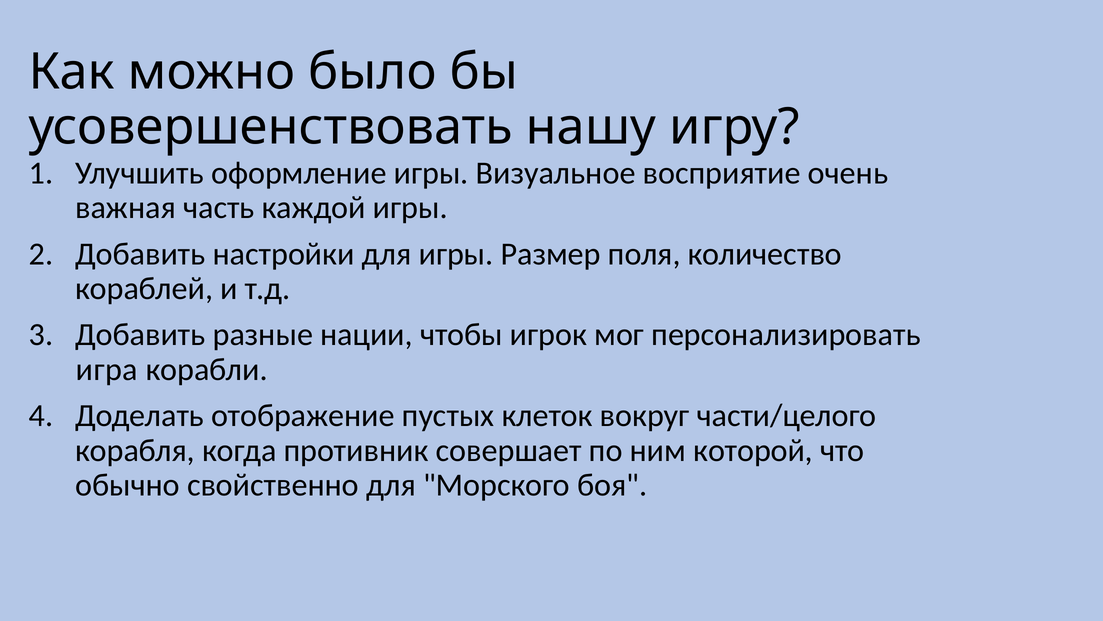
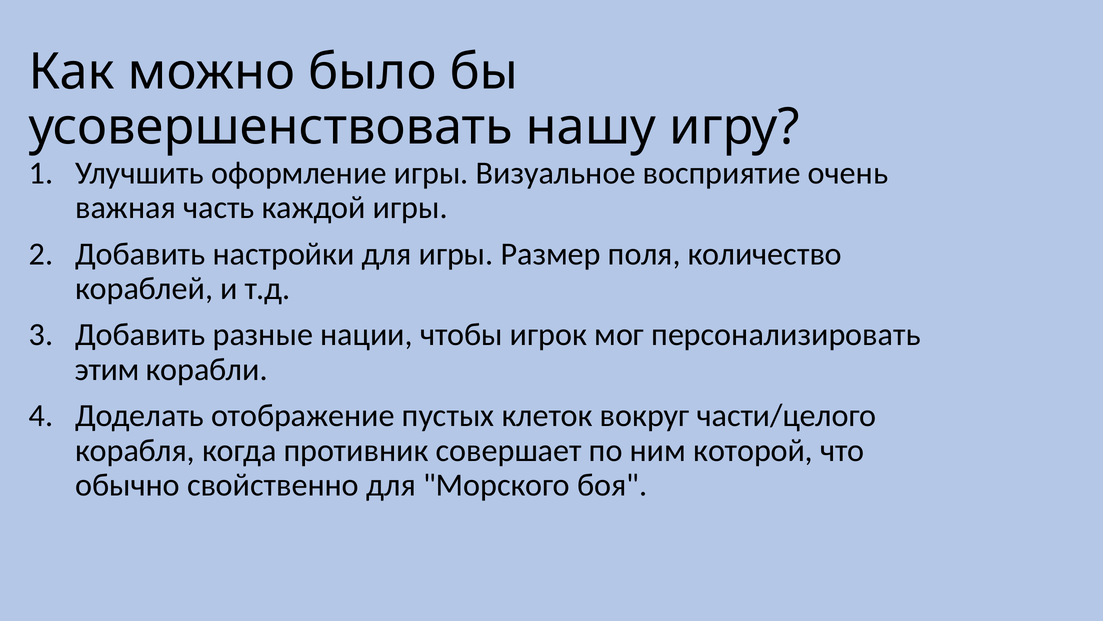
игра: игра -> этим (107, 369)
